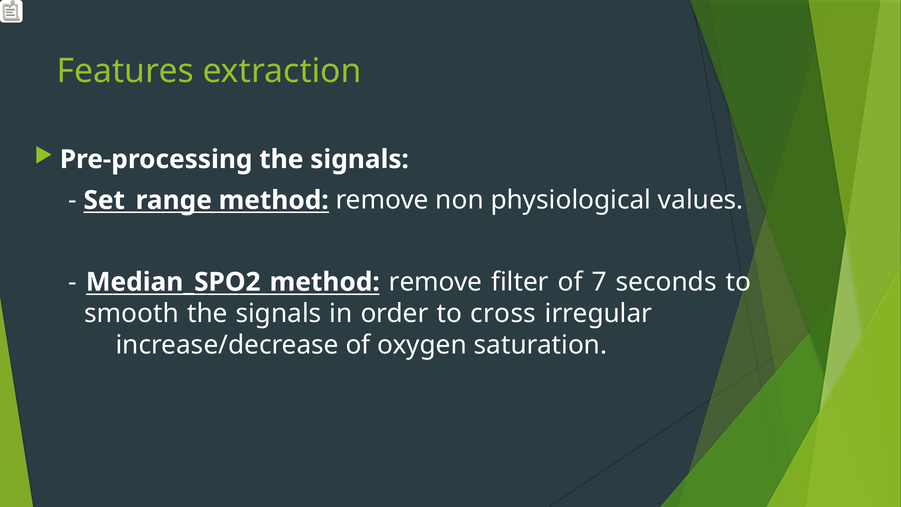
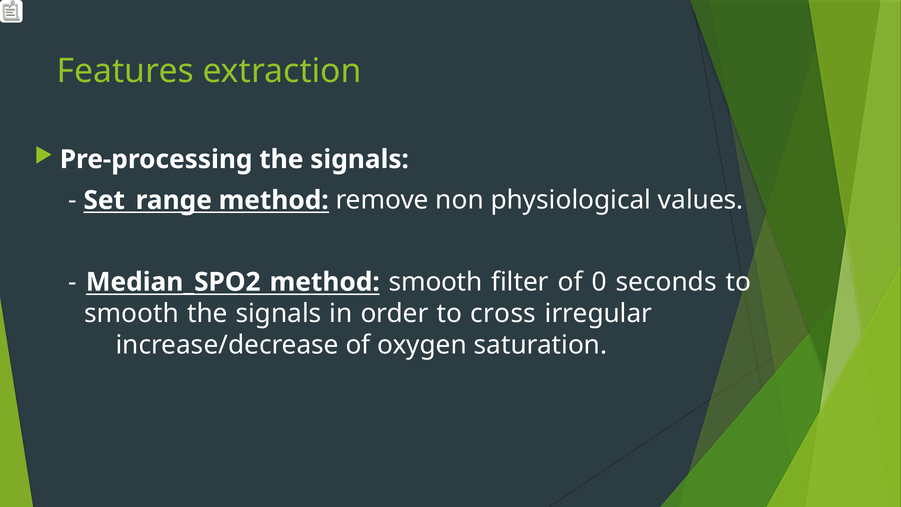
Median_SPO2 method remove: remove -> smooth (436, 282)
7: 7 -> 0 (599, 282)
